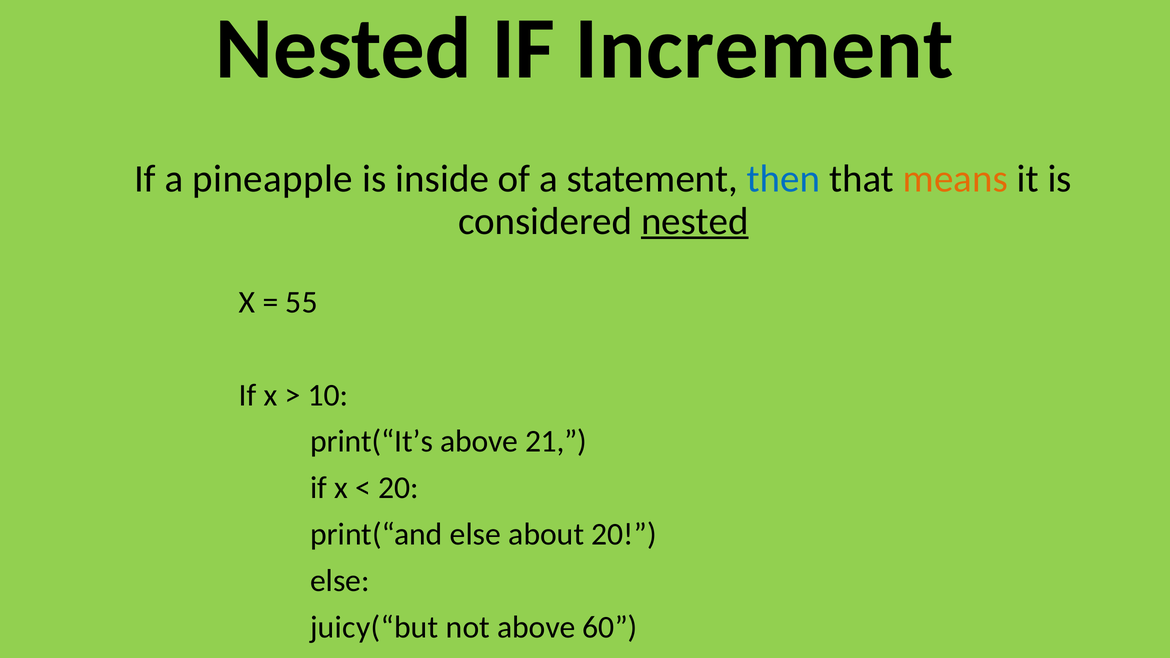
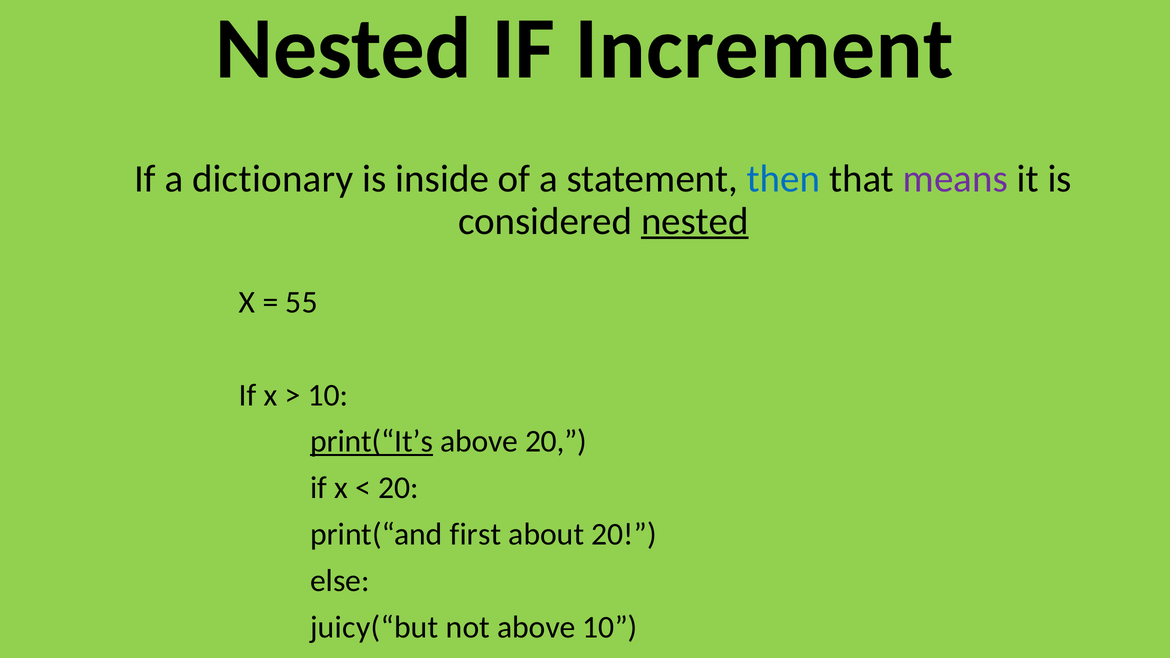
pineapple: pineapple -> dictionary (273, 179)
means colour: orange -> purple (955, 179)
print(“It’s underline: none -> present (372, 442)
above 21: 21 -> 20 (556, 442)
print(“and else: else -> first (475, 534)
above 60: 60 -> 10 (610, 627)
